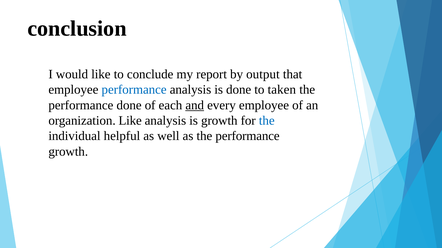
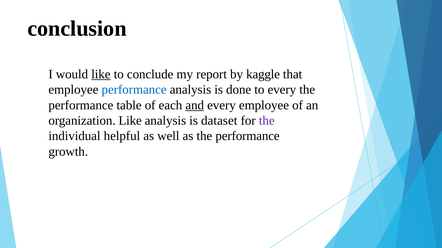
like underline: none -> present (101, 74)
output: output -> kaggle (263, 74)
to taken: taken -> every (282, 90)
performance done: done -> table (129, 105)
is growth: growth -> dataset (219, 121)
the colour: blue -> purple (267, 121)
